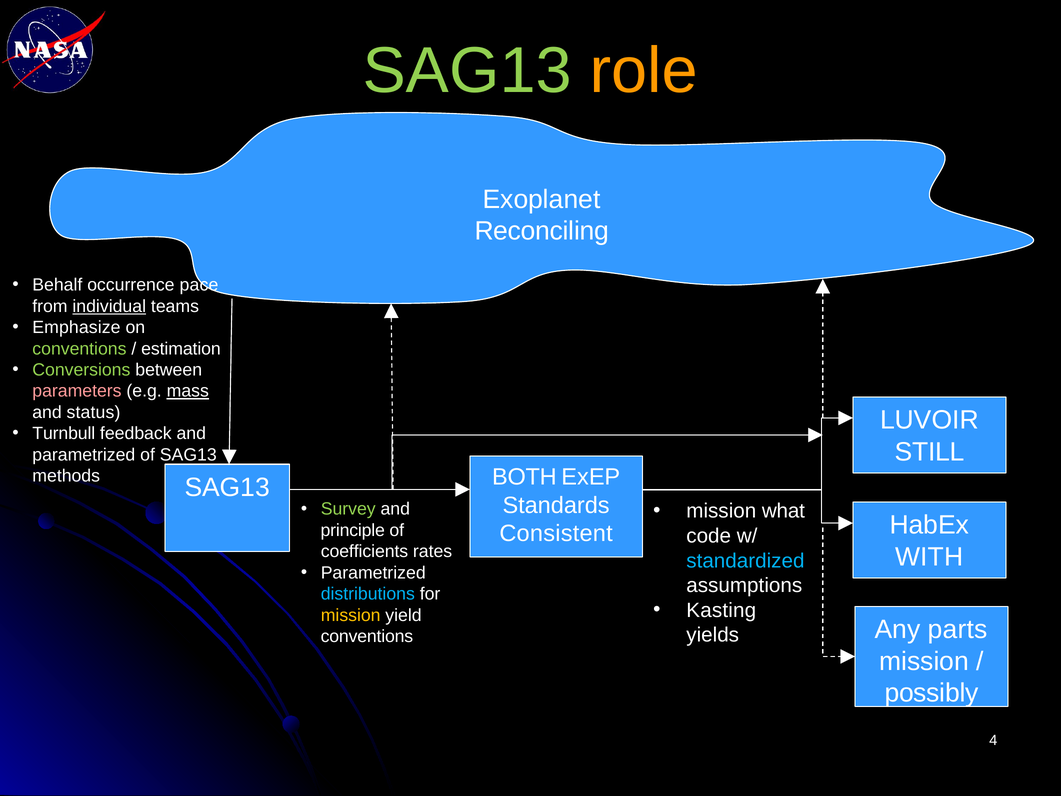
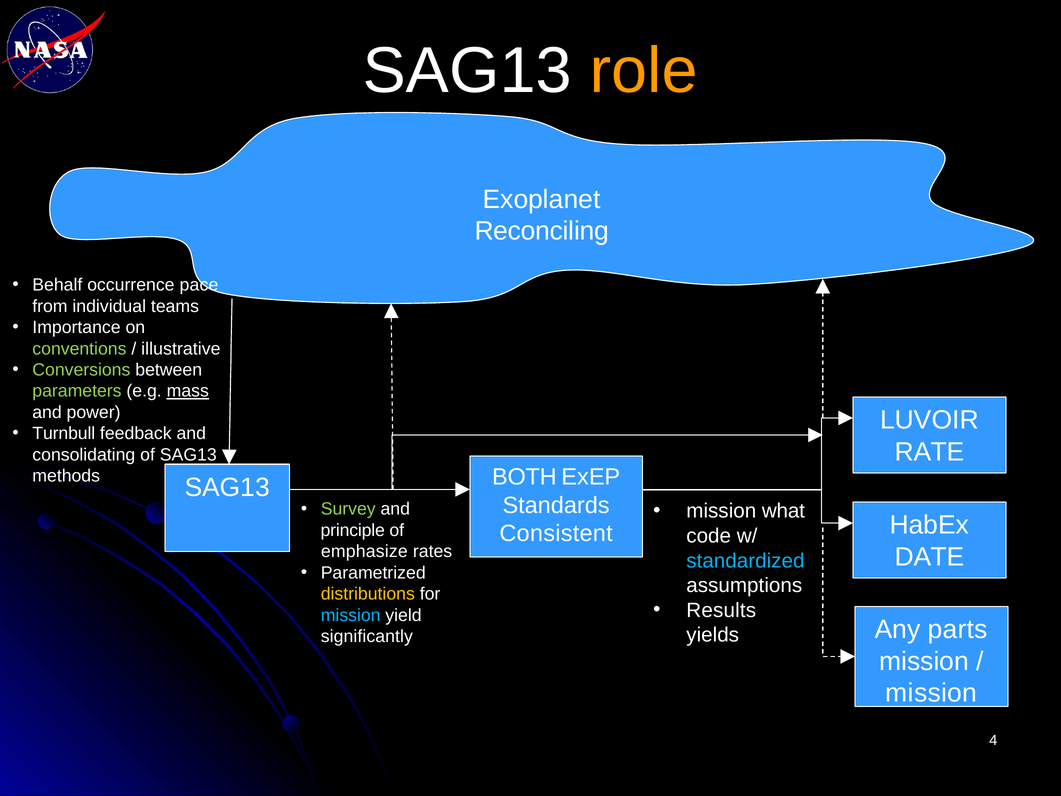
SAG13 colour: light green -> white (467, 71)
individual underline: present -> none (109, 306)
Emphasize: Emphasize -> Importance (77, 327)
estimation: estimation -> illustrative (181, 349)
parameters colour: pink -> light green (77, 391)
status: status -> power (94, 412)
STILL: STILL -> RATE (930, 452)
parametrized: parametrized -> consolidating (84, 455)
coefficients: coefficients -> emphasize (364, 551)
WITH: WITH -> DATE (930, 557)
distributions colour: light blue -> yellow (368, 594)
Kasting: Kasting -> Results (721, 610)
mission colour: yellow -> light blue (351, 615)
conventions: conventions -> significantly (367, 636)
possibly: possibly -> mission (931, 693)
